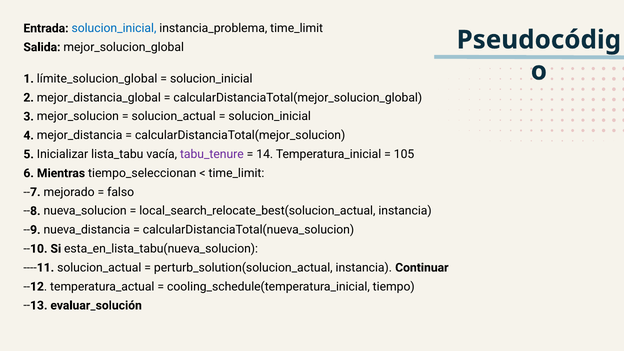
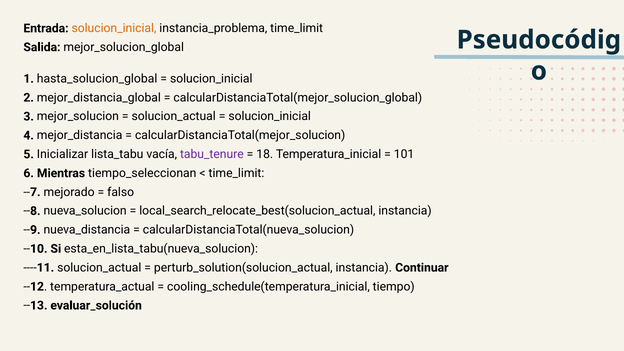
solucion_inicial colour: blue -> orange (114, 28)
límite_solucion_global: límite_solucion_global -> hasta_solucion_global (97, 79)
14: 14 -> 18 (265, 154)
105: 105 -> 101 (404, 154)
